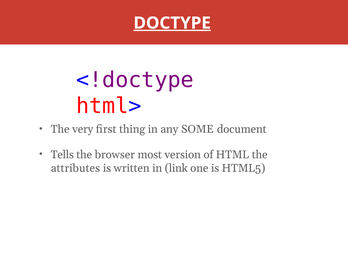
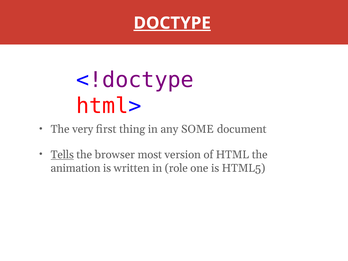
Tells underline: none -> present (62, 155)
attributes: attributes -> animation (76, 168)
link: link -> role (176, 168)
